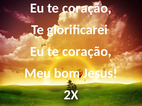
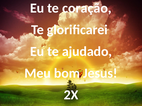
coração: coração -> ajudado (87, 52)
